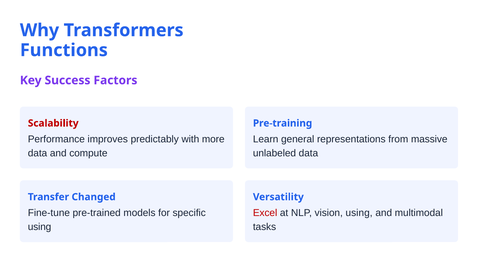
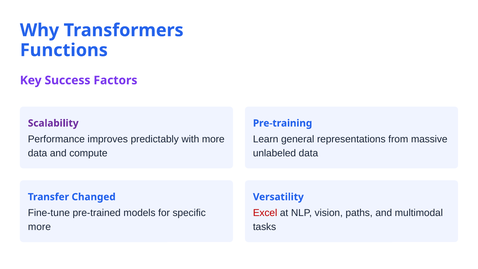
Scalability colour: red -> purple (53, 123)
vision using: using -> paths (359, 213)
using: using -> more (39, 227)
